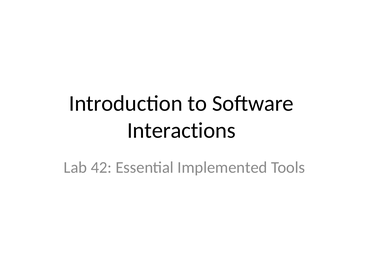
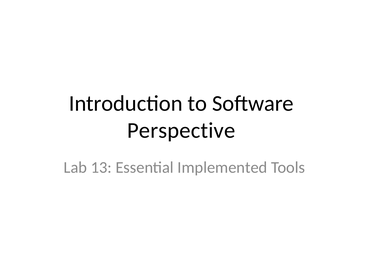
Interactions: Interactions -> Perspective (181, 131)
42: 42 -> 13 (101, 168)
